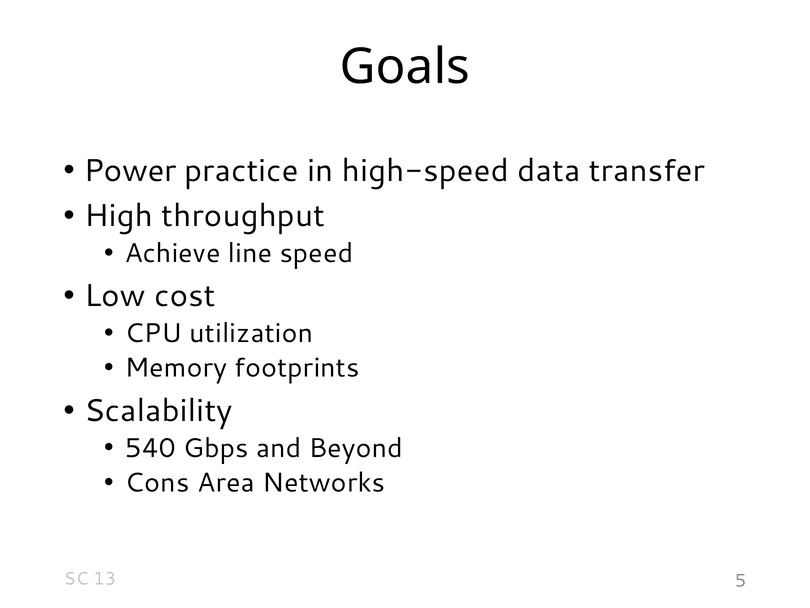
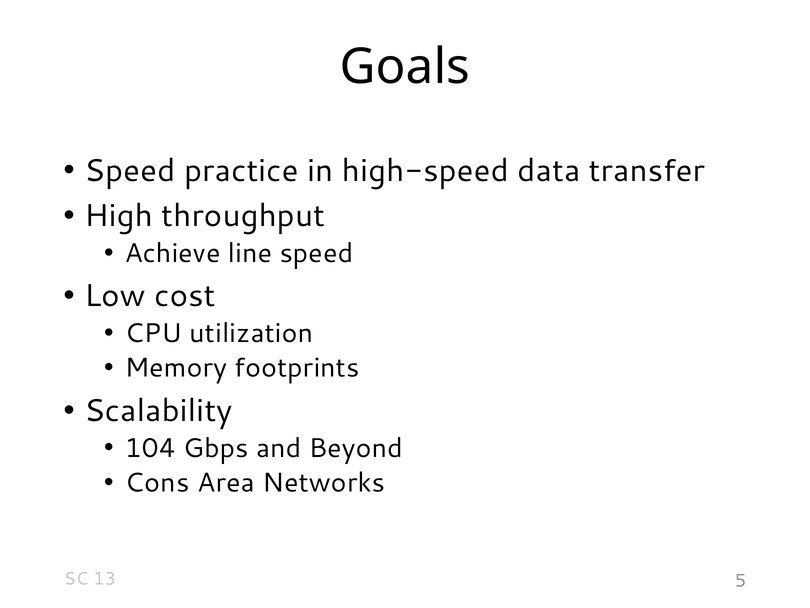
Power: Power -> Speed (130, 171)
540: 540 -> 104 (150, 448)
